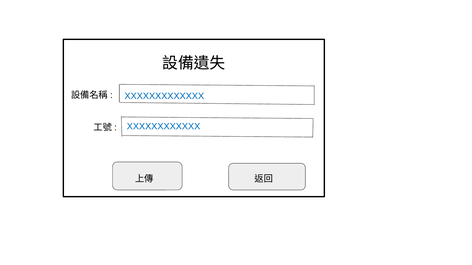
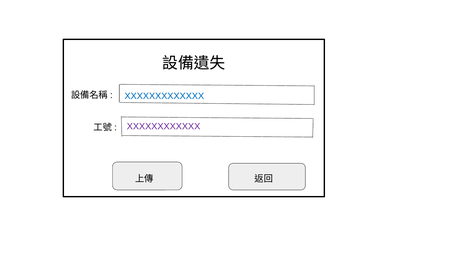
XXXXXXXXXXXX colour: blue -> purple (164, 127)
